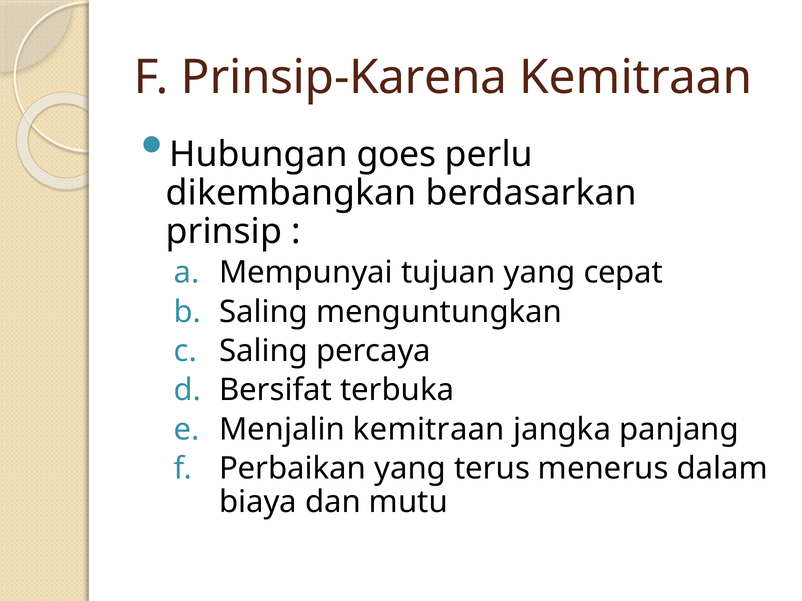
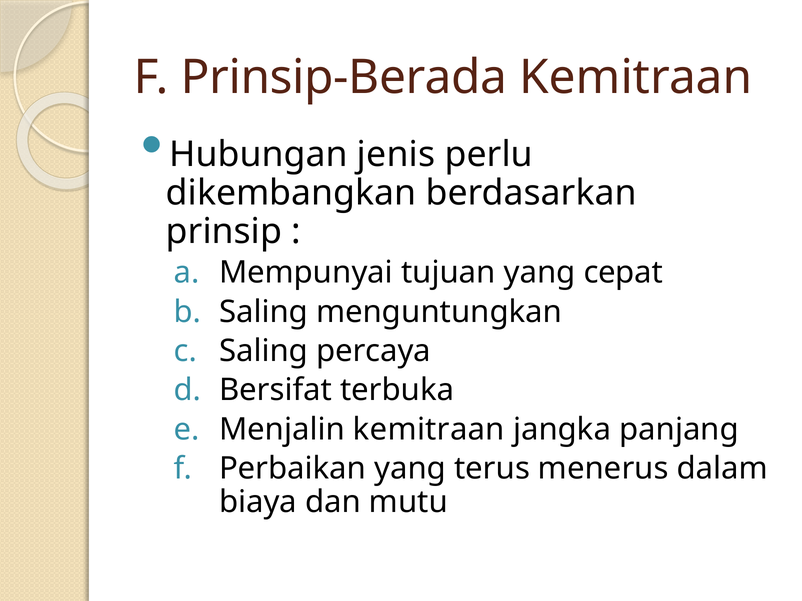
Prinsip-Karena: Prinsip-Karena -> Prinsip-Berada (344, 78)
goes: goes -> jenis (396, 155)
